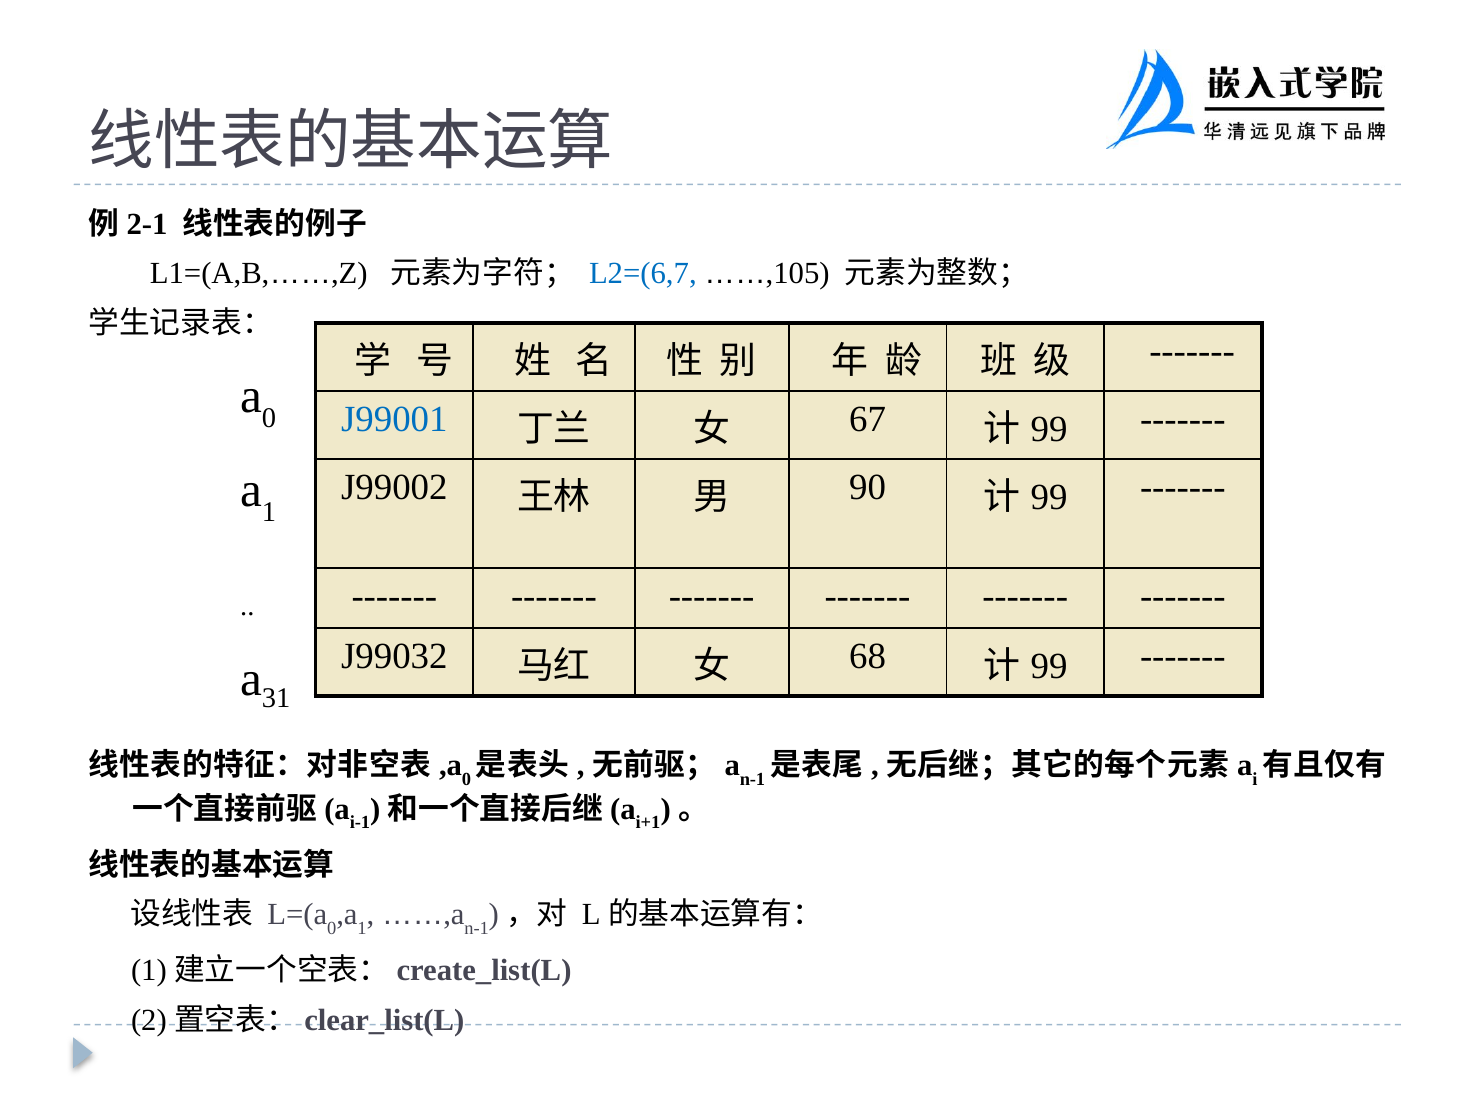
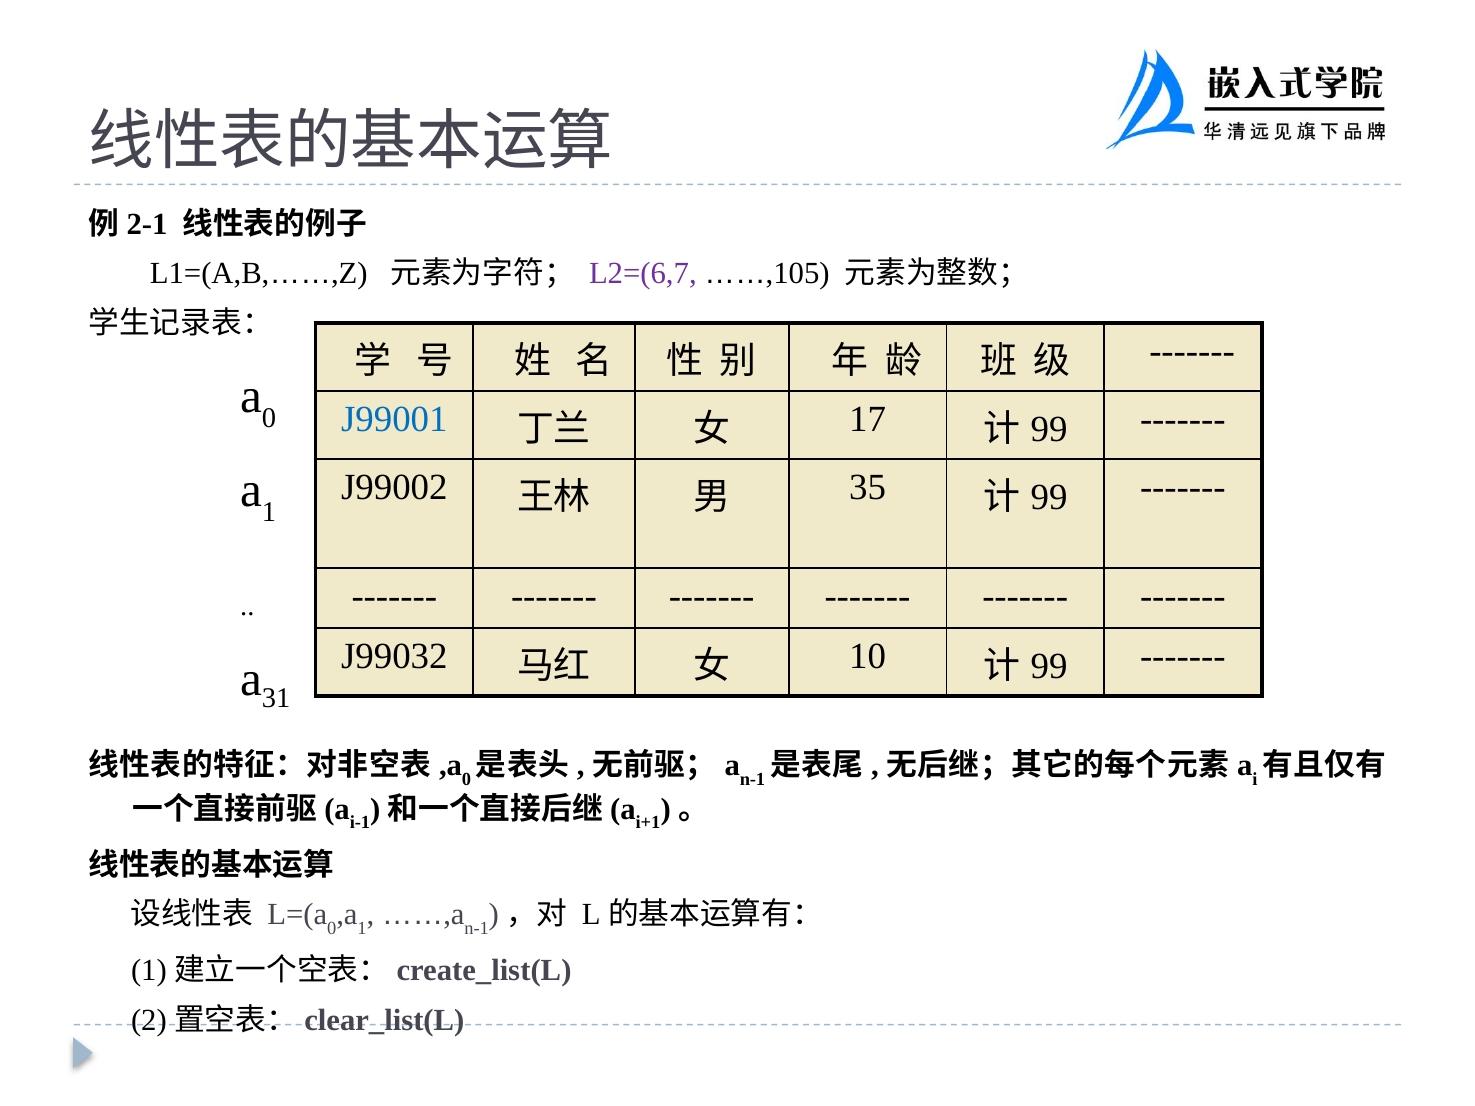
L2=(6,7 colour: blue -> purple (643, 274)
67: 67 -> 17 (868, 419)
90: 90 -> 35 (868, 487)
68: 68 -> 10 (868, 657)
